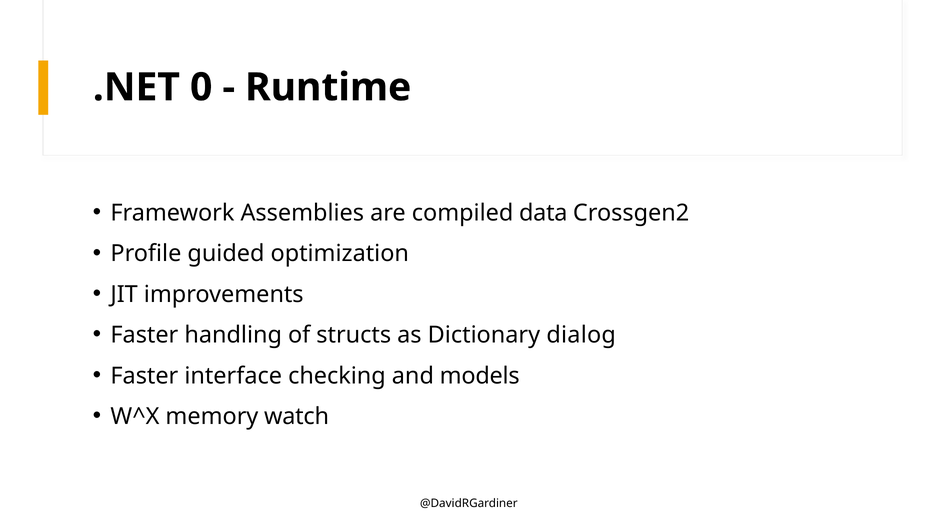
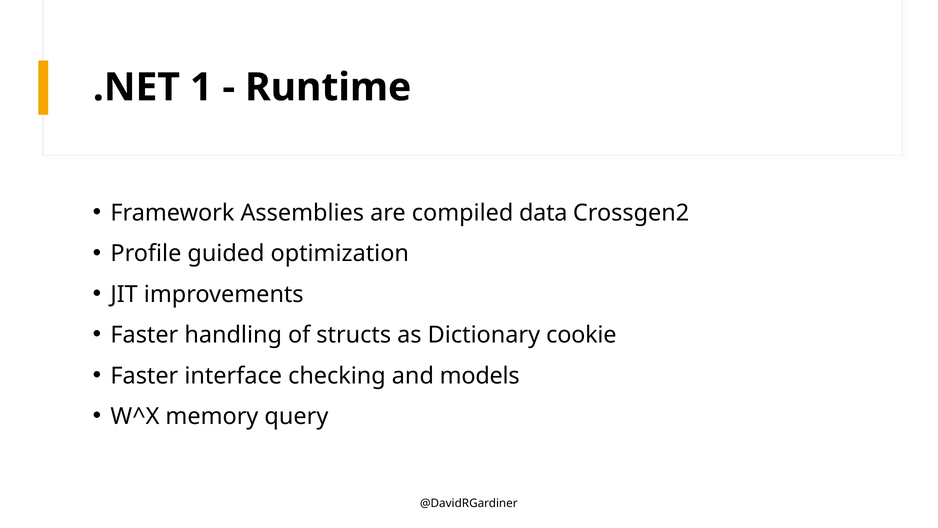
0: 0 -> 1 (201, 87)
dialog: dialog -> cookie (581, 335)
watch: watch -> query (296, 416)
